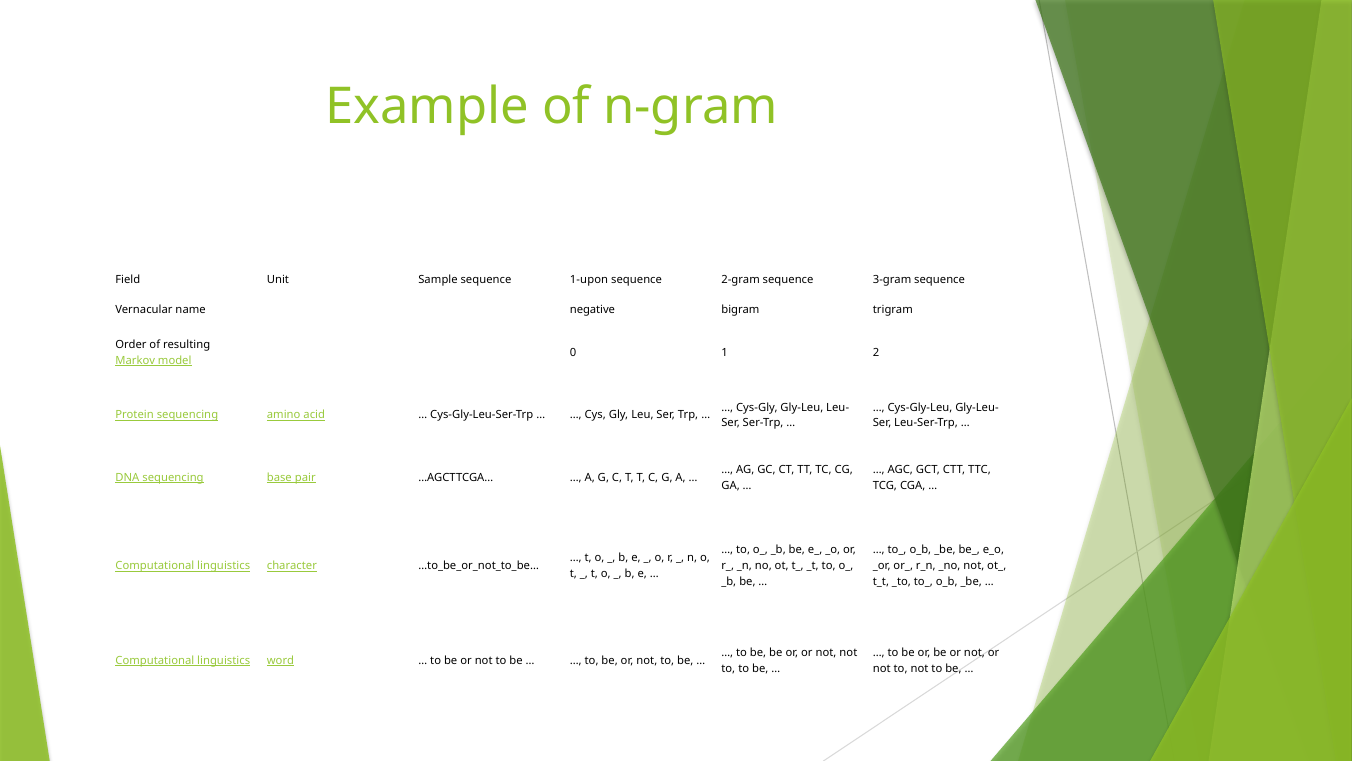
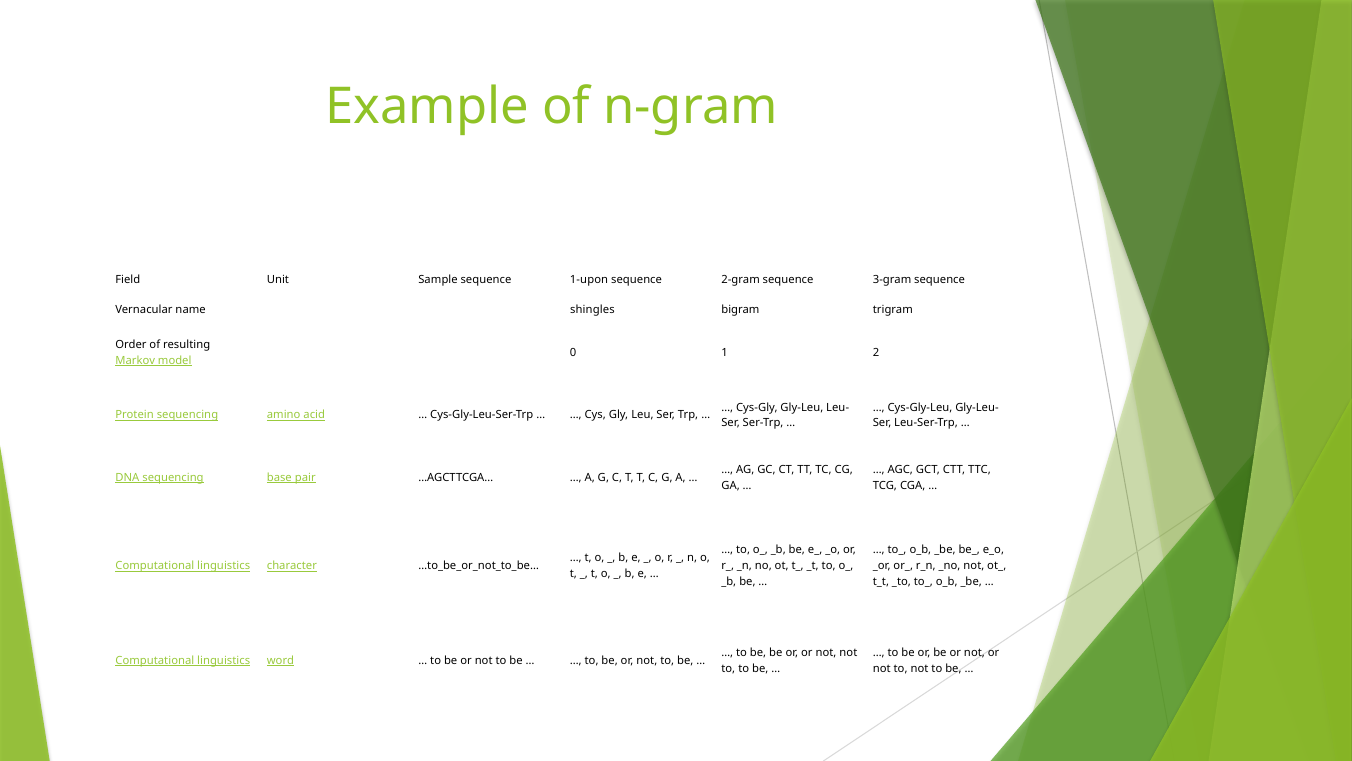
negative: negative -> shingles (592, 309)
